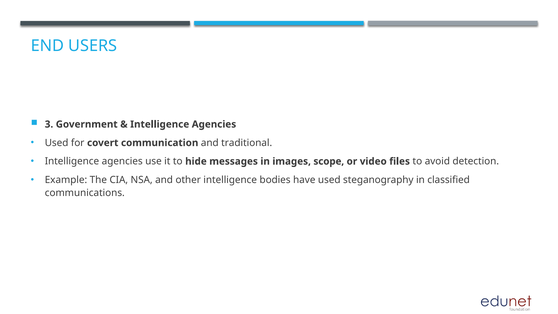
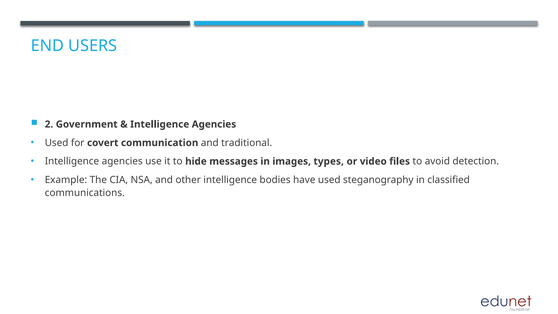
3: 3 -> 2 (49, 124)
scope: scope -> types (329, 161)
